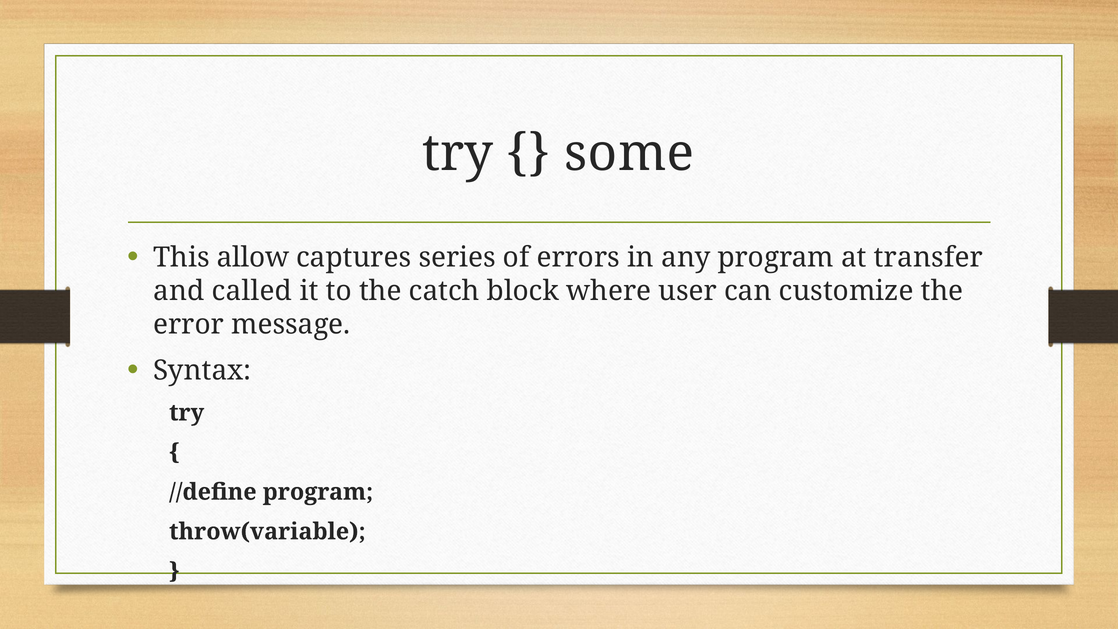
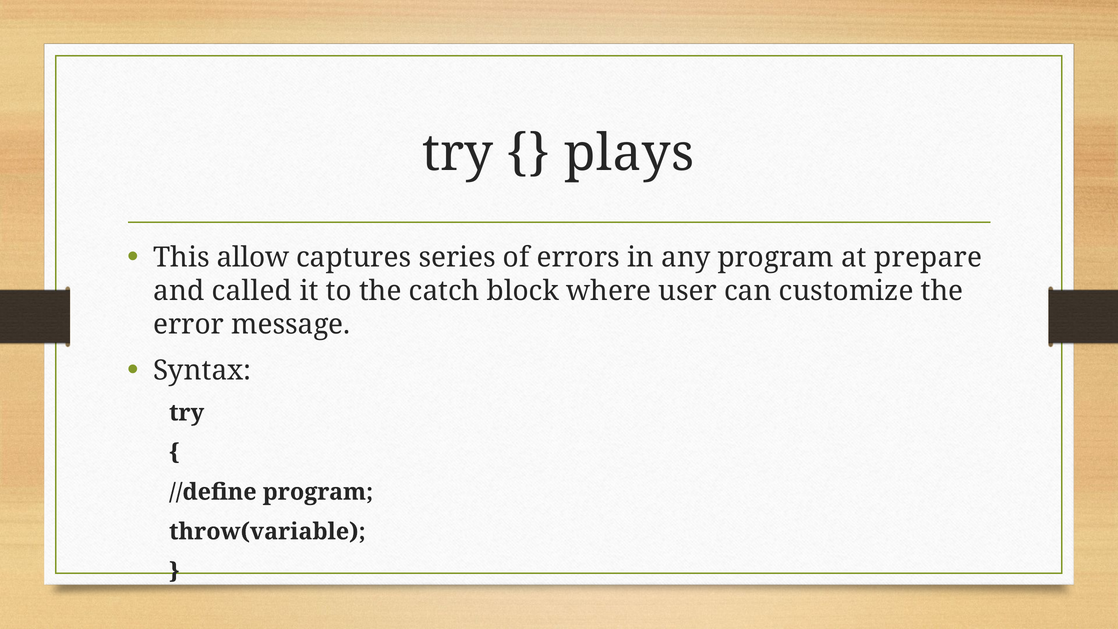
some: some -> plays (629, 153)
transfer: transfer -> prepare (928, 257)
